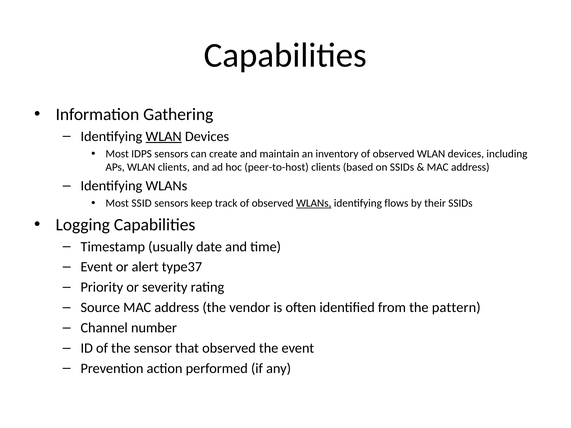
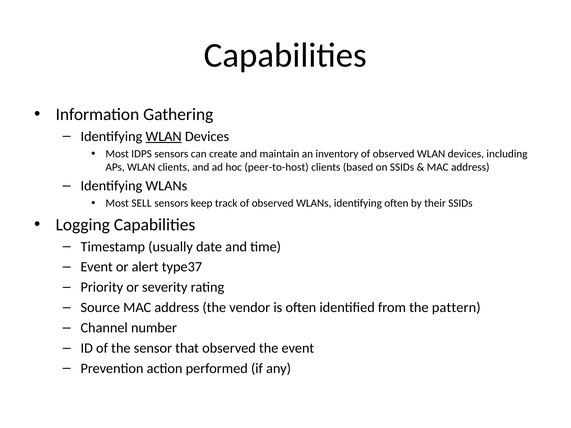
SSID: SSID -> SELL (142, 203)
WLANs underline: present -> none (314, 203)
identifying flows: flows -> often (396, 203)
